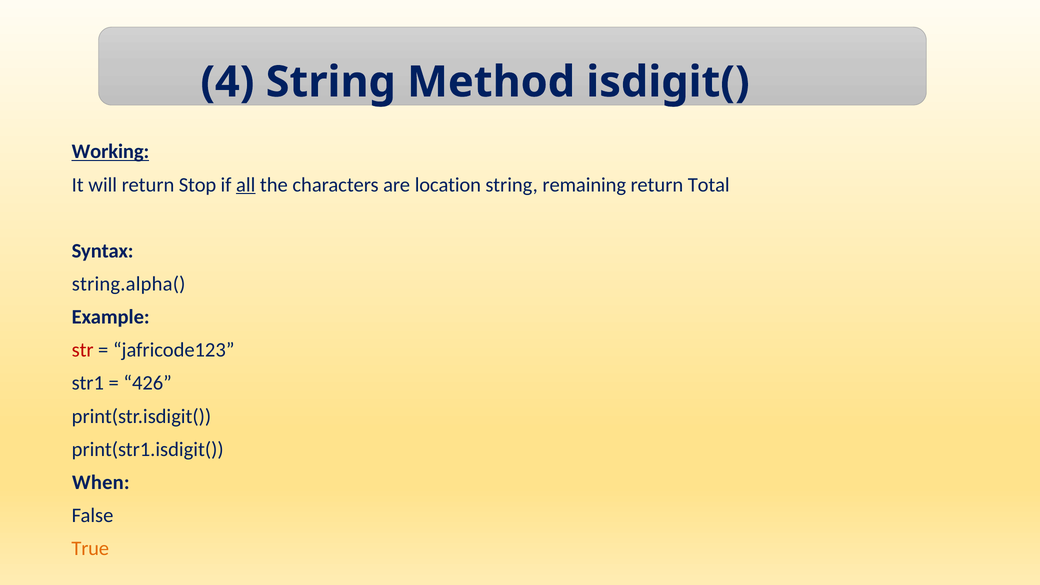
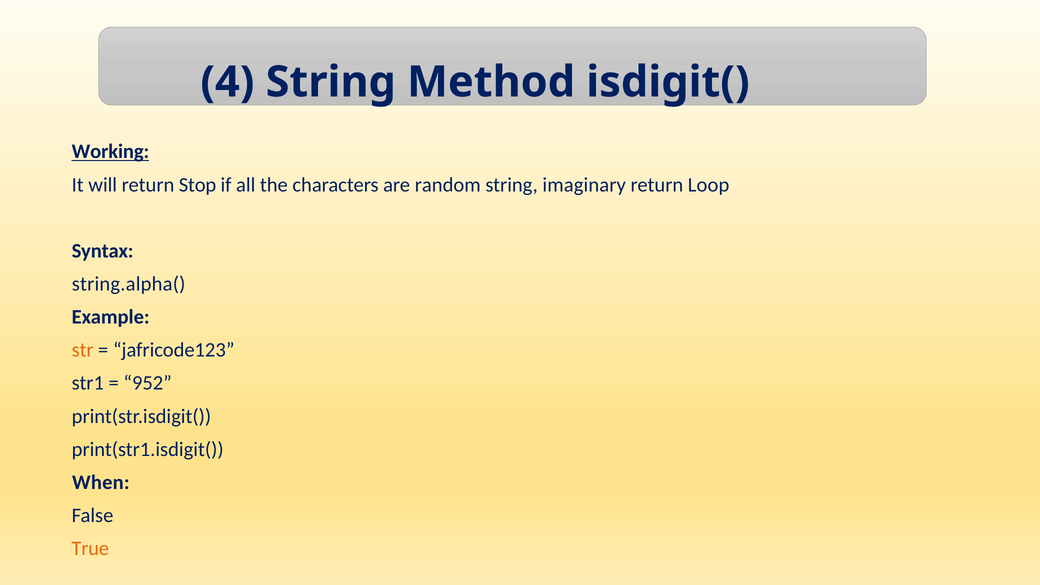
all underline: present -> none (246, 185)
location: location -> random (448, 185)
remaining: remaining -> imaginary (584, 185)
Total: Total -> Loop (709, 185)
str colour: red -> orange (83, 350)
426: 426 -> 952 (148, 383)
